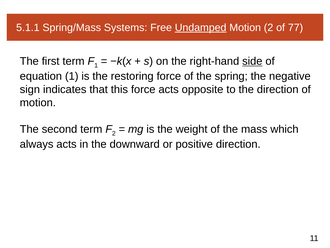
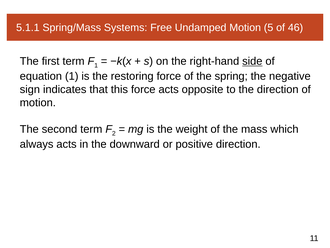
Undamped underline: present -> none (201, 27)
Motion 2: 2 -> 5 (269, 27)
77: 77 -> 46 (296, 27)
